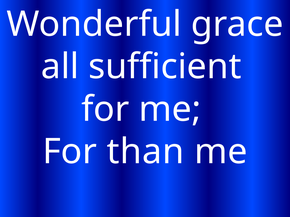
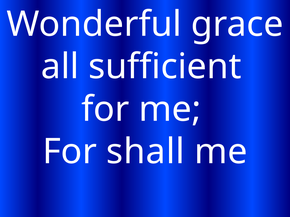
than: than -> shall (145, 152)
